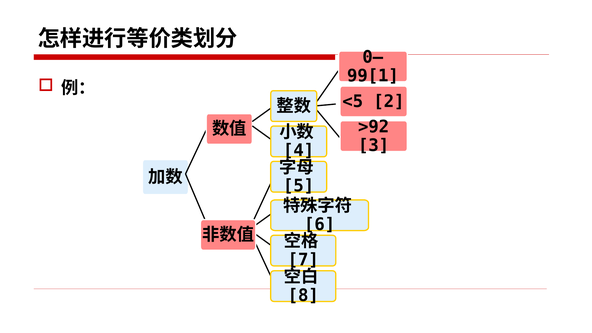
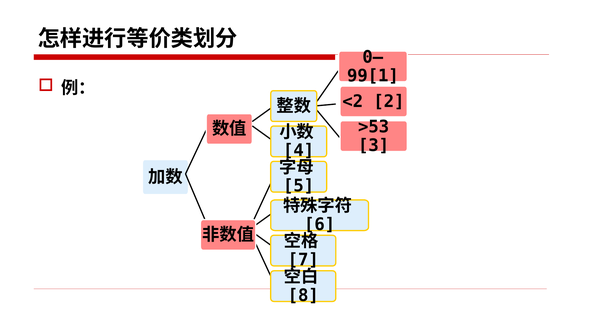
<5: <5 -> <2 (353, 101)
>92: >92 -> >53 (374, 127)
